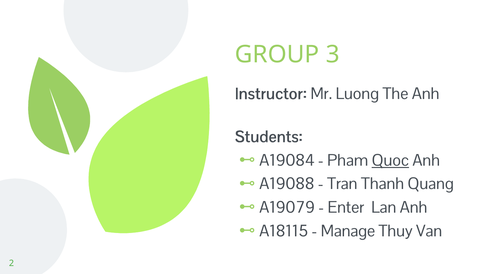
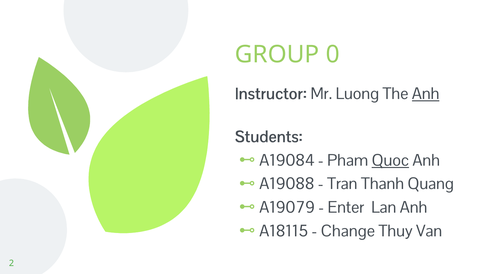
3: 3 -> 0 (333, 54)
Anh underline: none -> present (426, 94)
Manage: Manage -> Change (348, 231)
